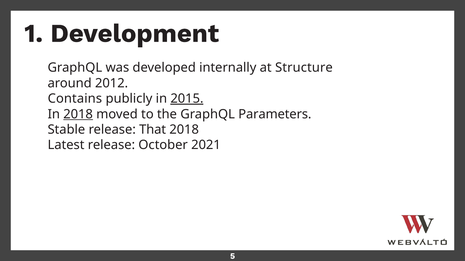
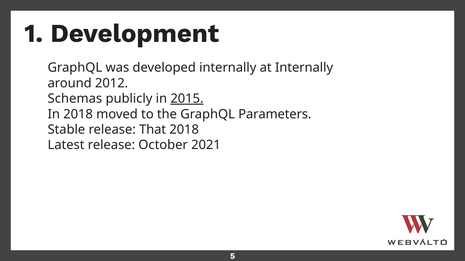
at Structure: Structure -> Internally (304, 68)
Contains: Contains -> Schemas (75, 99)
2018 underline: present -> none (78, 114)
